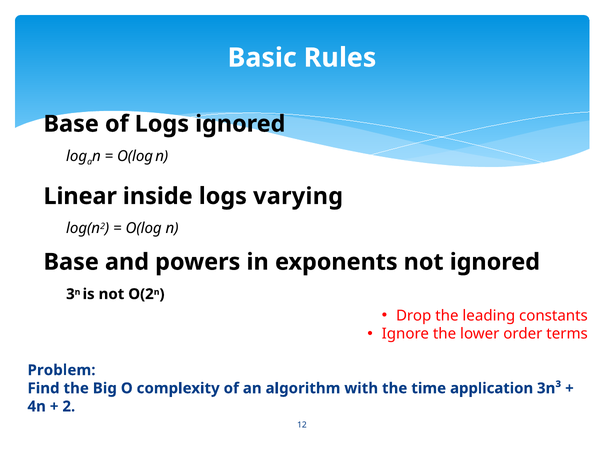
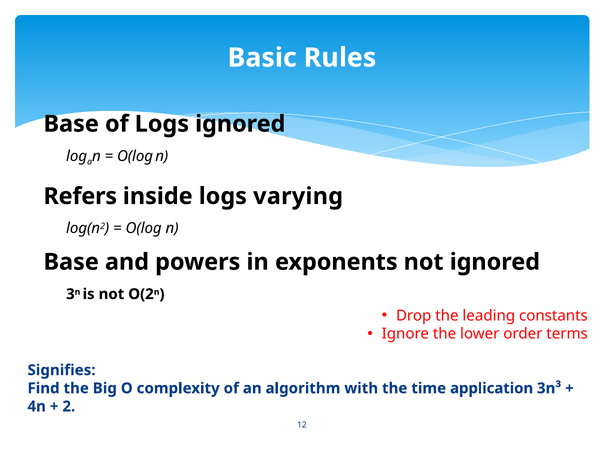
Linear: Linear -> Refers (80, 196)
Problem: Problem -> Signifies (62, 370)
